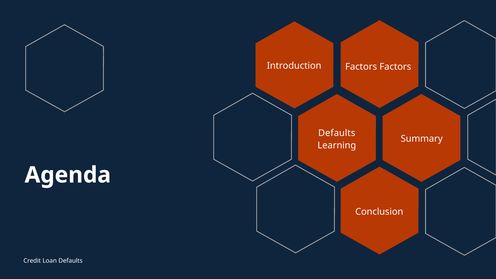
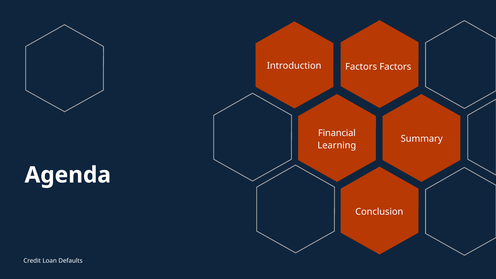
Defaults: Defaults -> Financial (337, 133)
